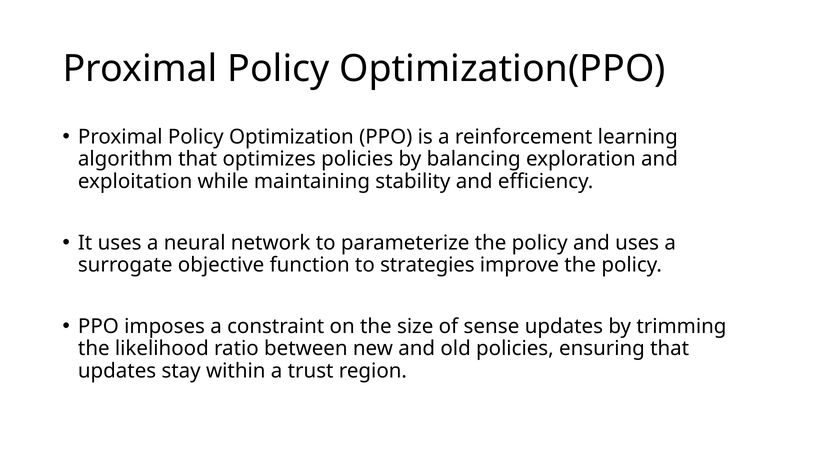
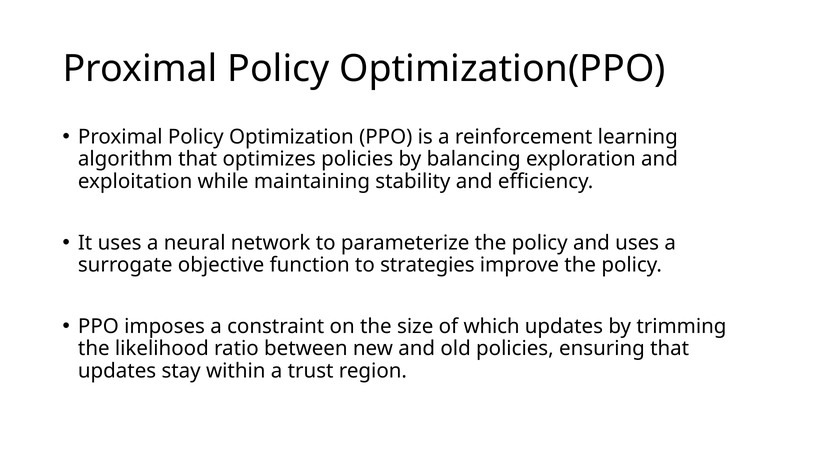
sense: sense -> which (492, 326)
